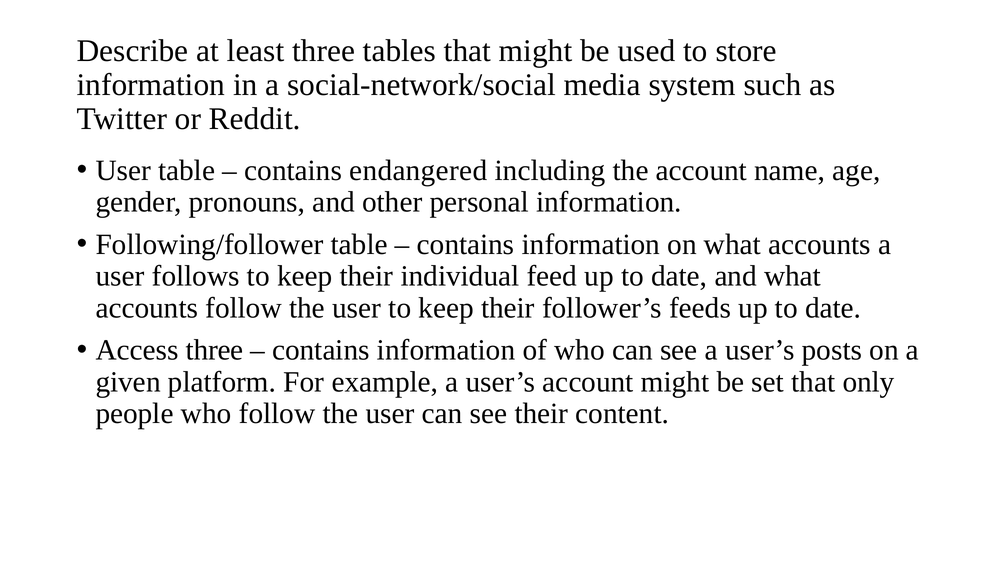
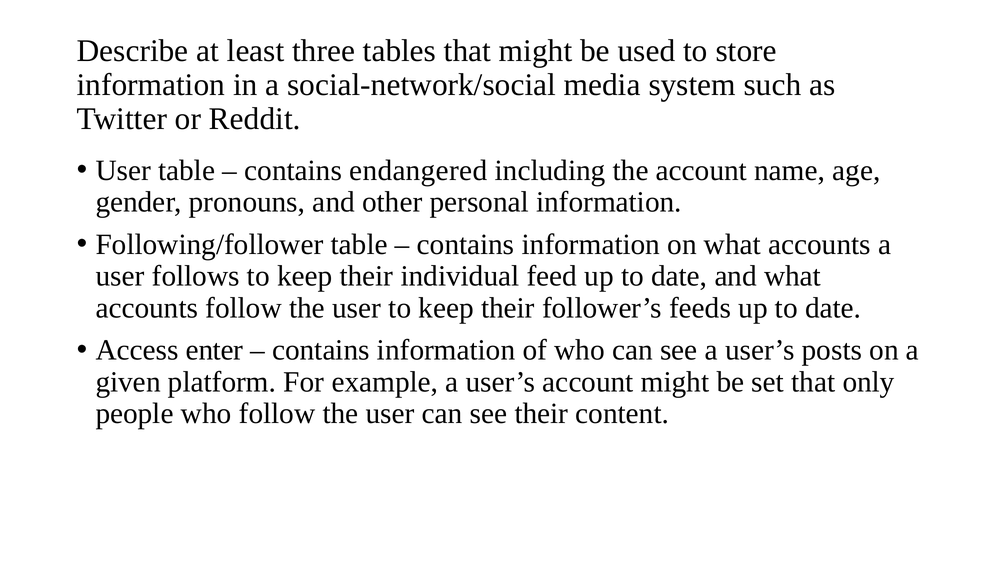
Access three: three -> enter (215, 350)
